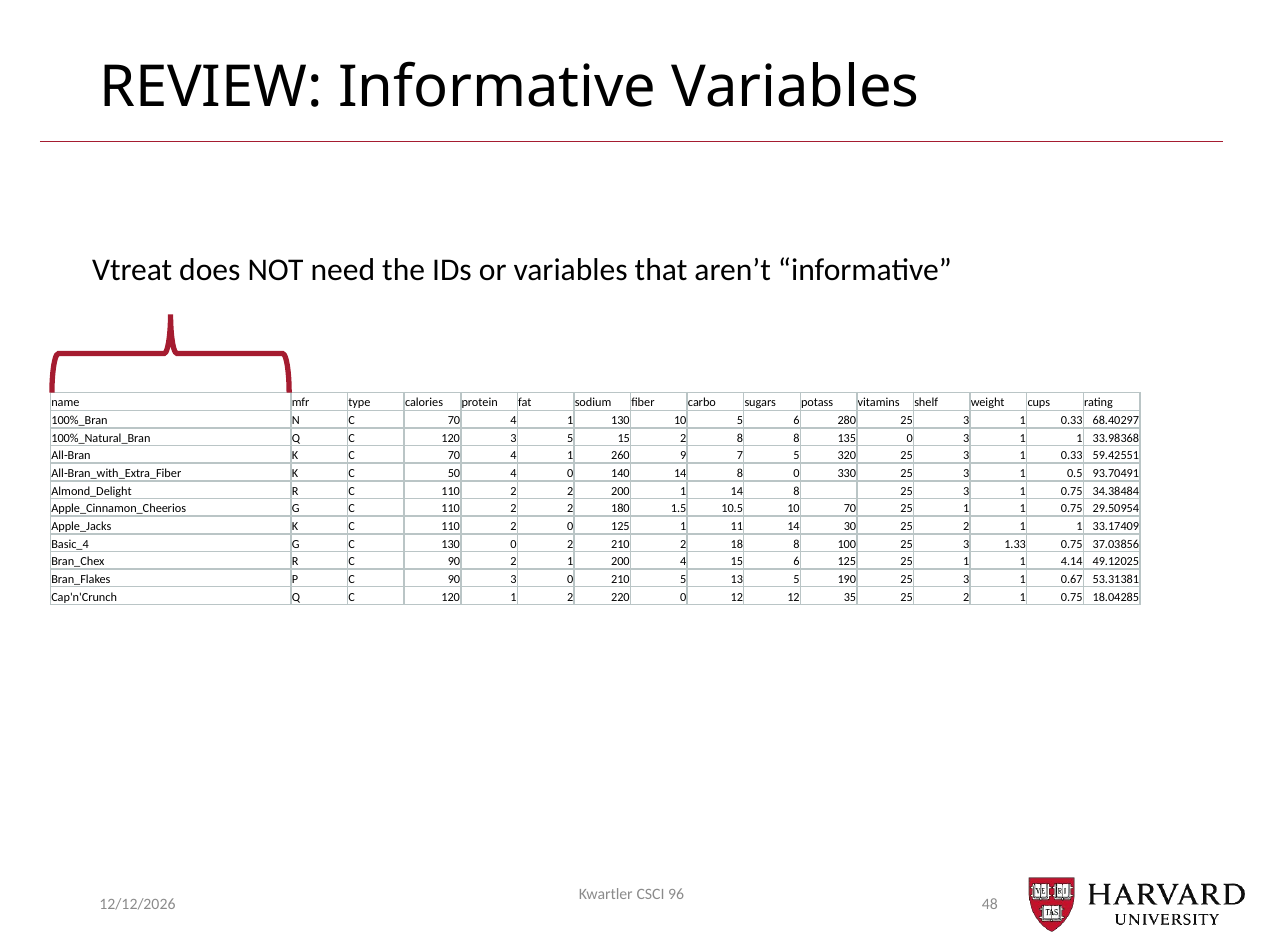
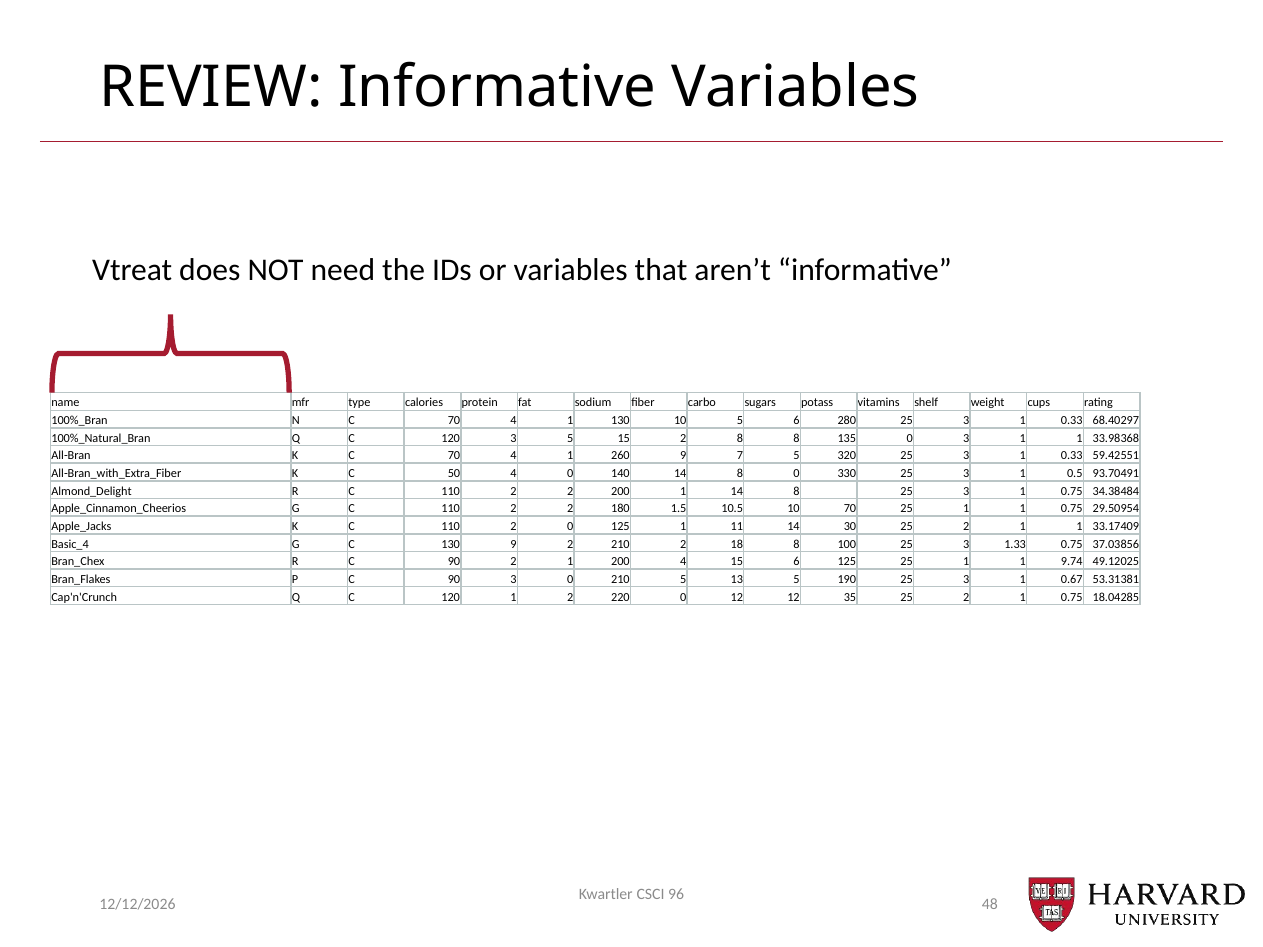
130 0: 0 -> 9 (514, 544)
4.14: 4.14 -> 9.74 (1072, 562)
